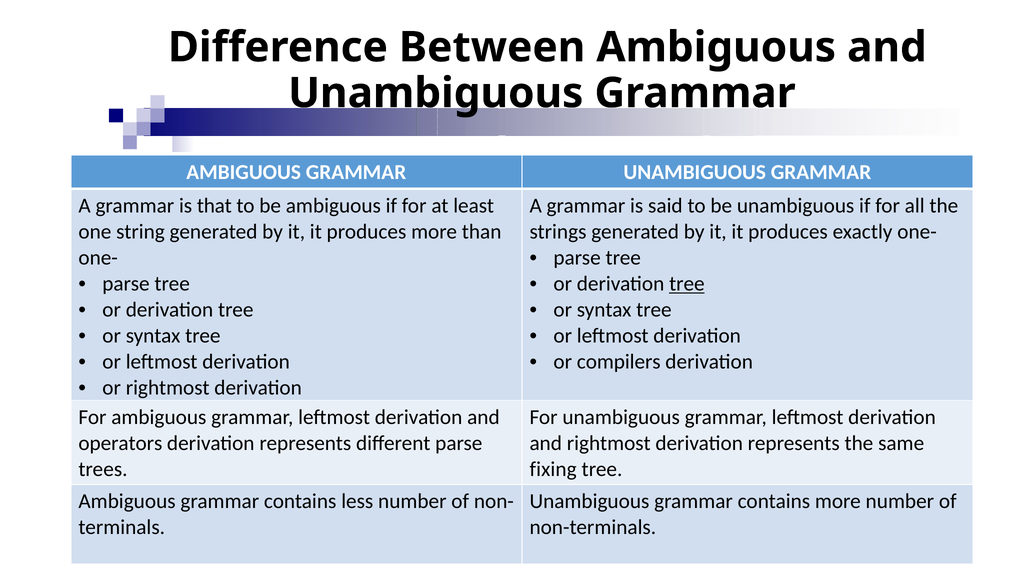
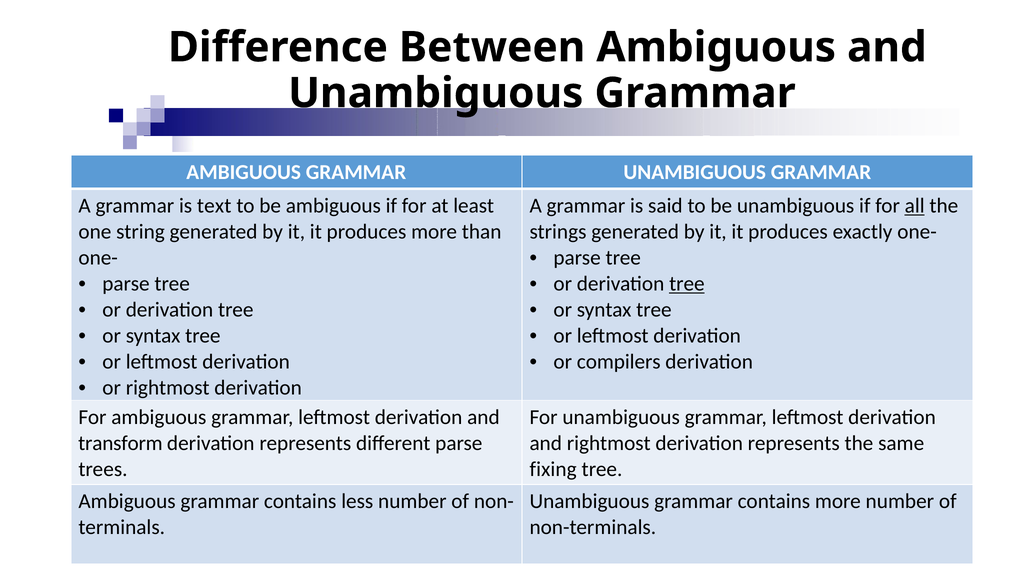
that: that -> text (214, 206)
all underline: none -> present (915, 206)
operators: operators -> transform (120, 443)
